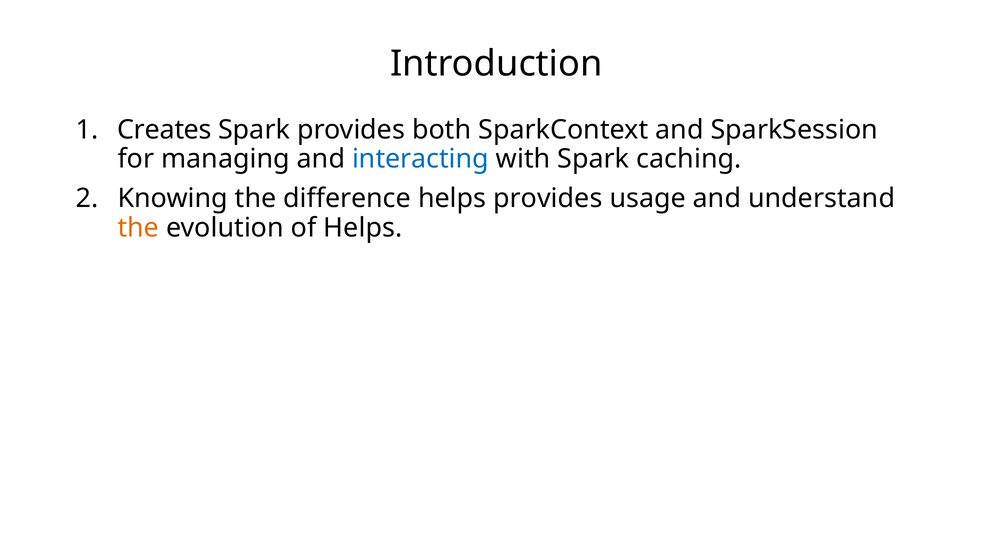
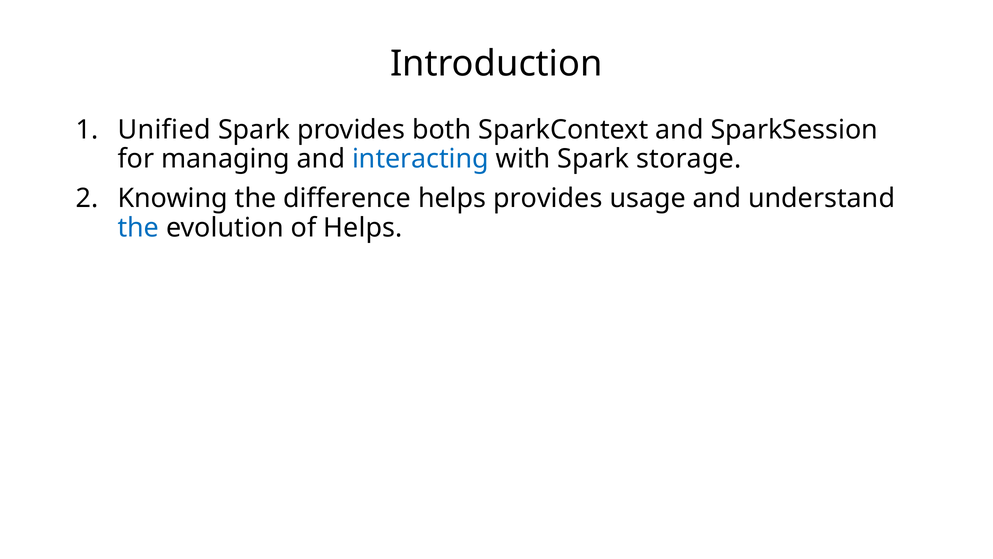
Creates: Creates -> Unified (164, 130)
caching: caching -> storage (689, 159)
the colour: orange -> blue (138, 228)
